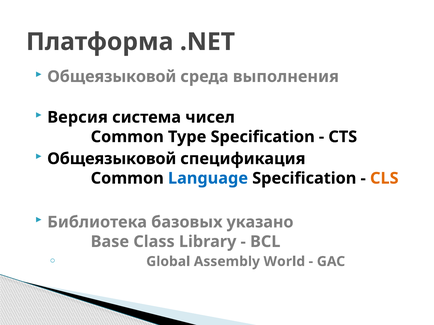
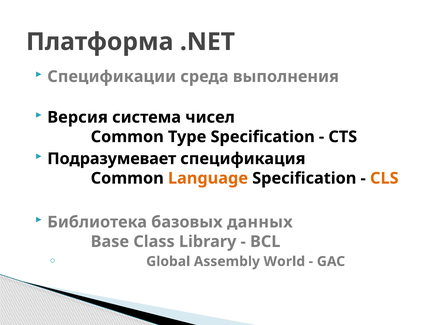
Общеязыковой: Общеязыковой -> Спецификации (112, 77)
Общеязыковой: Общеязыковой -> Подразумевает (112, 159)
Language colour: blue -> orange (208, 179)
указано: указано -> данных (260, 222)
